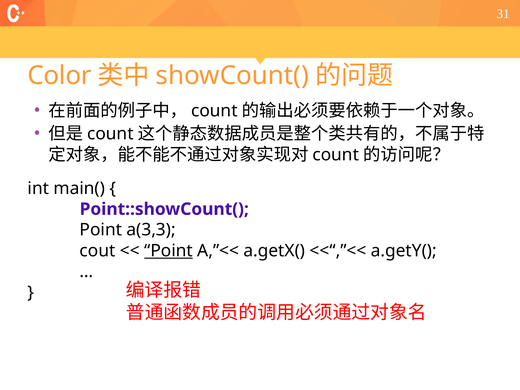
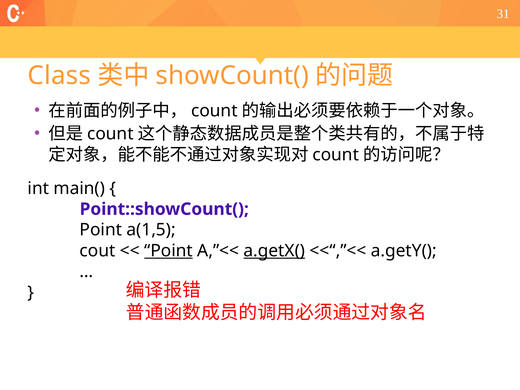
Color: Color -> Class (59, 76)
a(3,3: a(3,3 -> a(1,5 (151, 230)
a.getX( underline: none -> present (274, 251)
